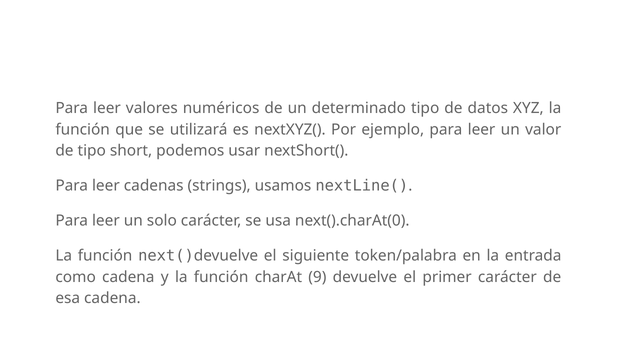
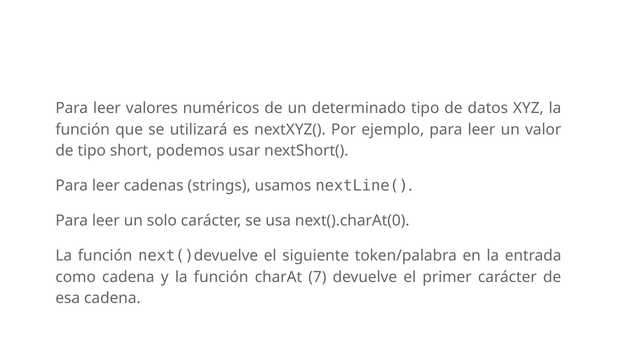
9: 9 -> 7 (317, 277)
